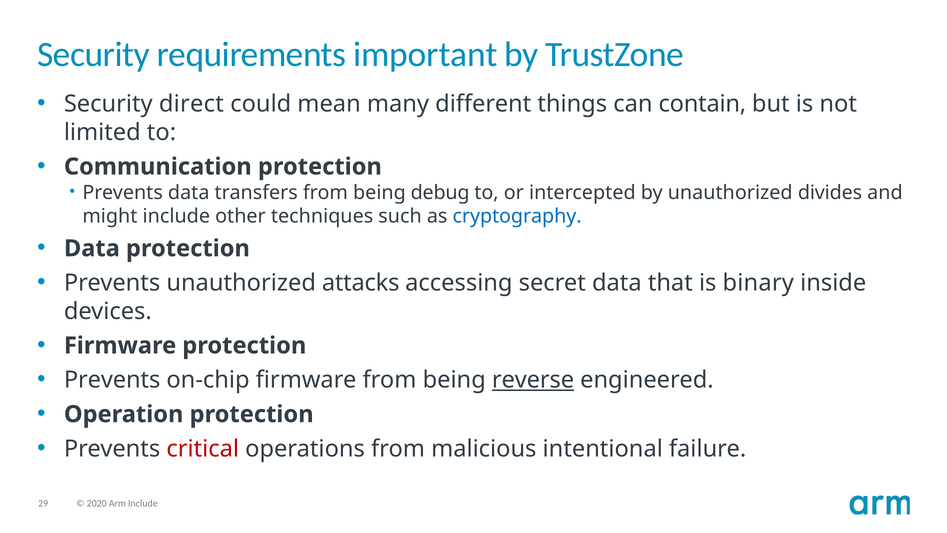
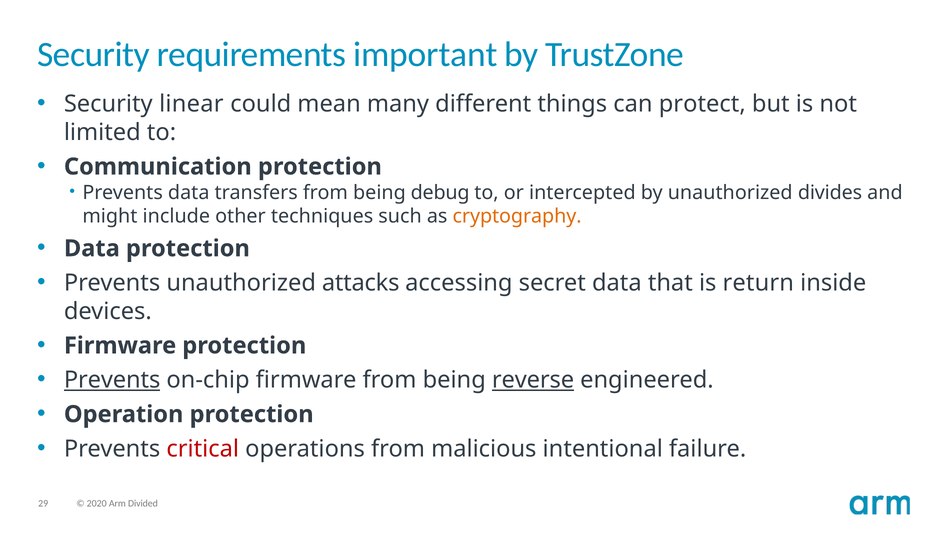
direct: direct -> linear (191, 104)
contain: contain -> protect (702, 104)
cryptography colour: blue -> orange (517, 216)
binary: binary -> return (758, 283)
Prevents underline: none -> present (112, 380)
Include: Include -> Divided (143, 503)
